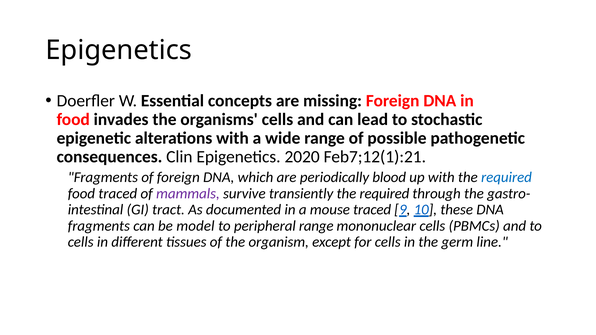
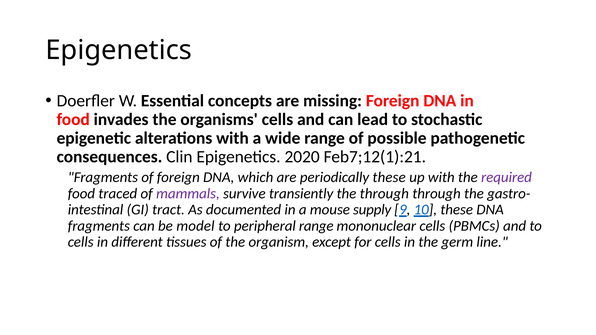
periodically blood: blood -> these (389, 178)
required colour: blue -> purple (506, 178)
transiently the required: required -> through (384, 194)
mouse traced: traced -> supply (372, 210)
